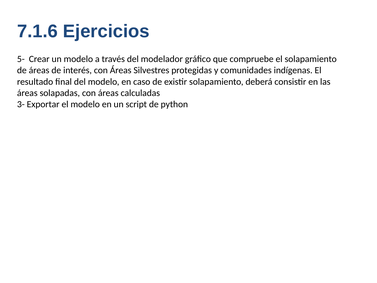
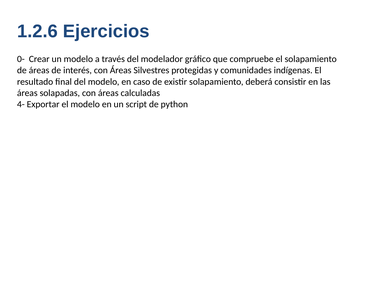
7.1.6: 7.1.6 -> 1.2.6 (38, 31)
5-: 5- -> 0- (21, 59)
3-: 3- -> 4- (21, 104)
